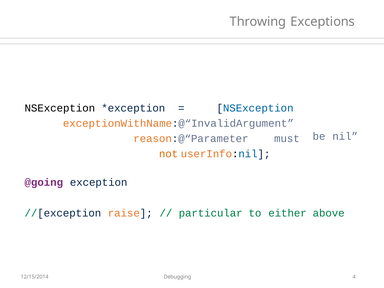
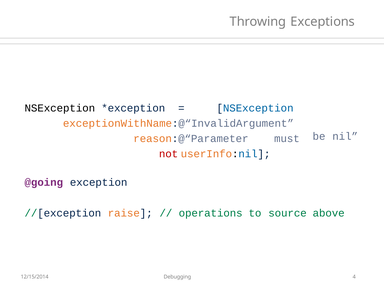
not colour: orange -> red (169, 154)
particular: particular -> operations (211, 213)
either: either -> source (288, 213)
